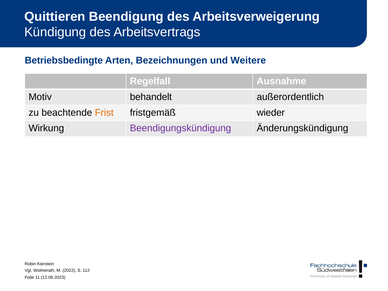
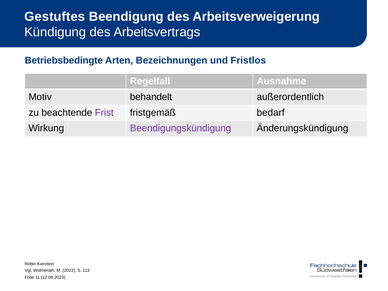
Quittieren: Quittieren -> Gestuftes (55, 17)
Weitere: Weitere -> Fristlos (248, 60)
Frist colour: orange -> purple (104, 113)
wieder: wieder -> bedarf (271, 113)
